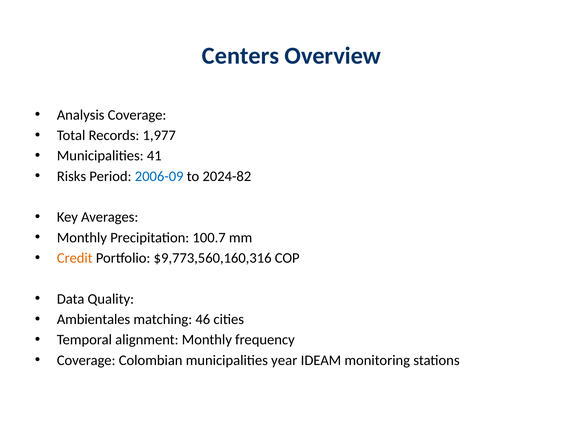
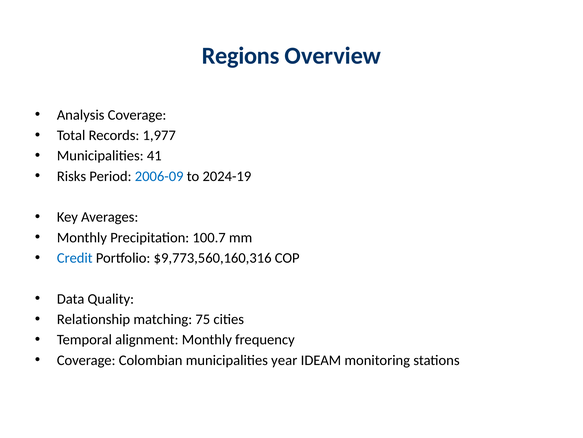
Centers: Centers -> Regions (241, 56)
2024-82: 2024-82 -> 2024-19 (227, 176)
Credit colour: orange -> blue (75, 258)
Ambientales: Ambientales -> Relationship (93, 319)
46: 46 -> 75 (203, 319)
